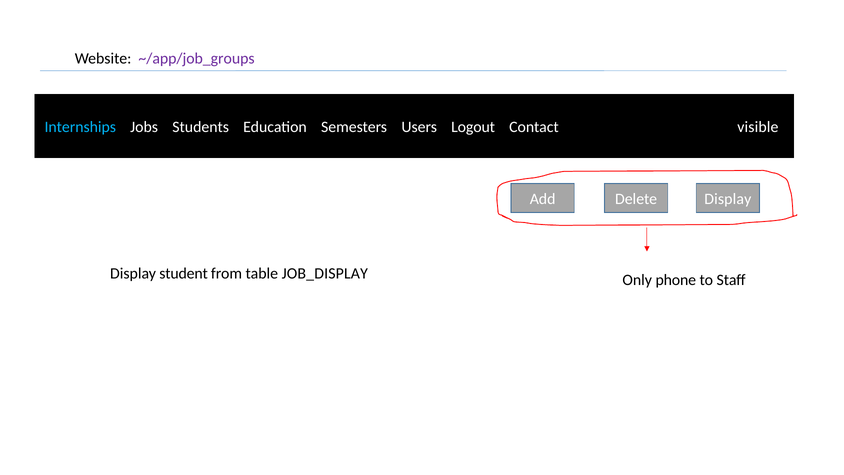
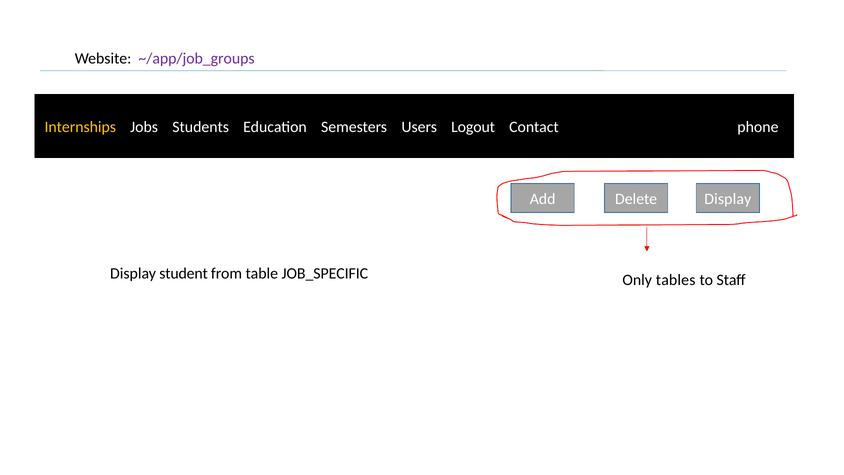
Internships colour: light blue -> yellow (80, 127)
visible: visible -> phone (758, 127)
JOB_DISPLAY: JOB_DISPLAY -> JOB_SPECIFIC (325, 273)
phone: phone -> tables (676, 280)
